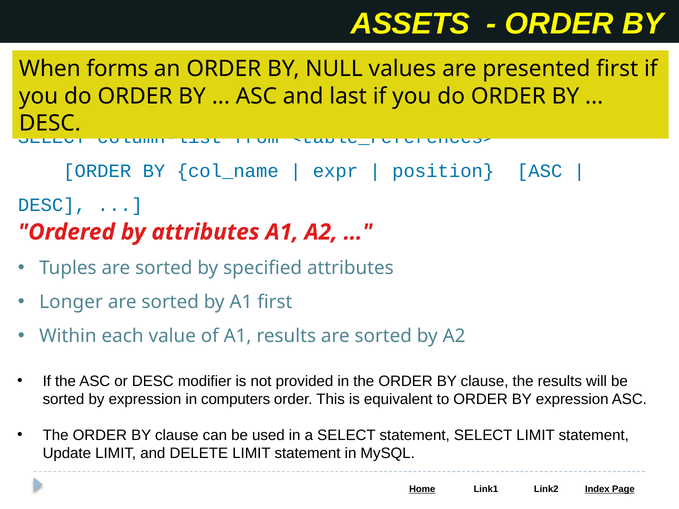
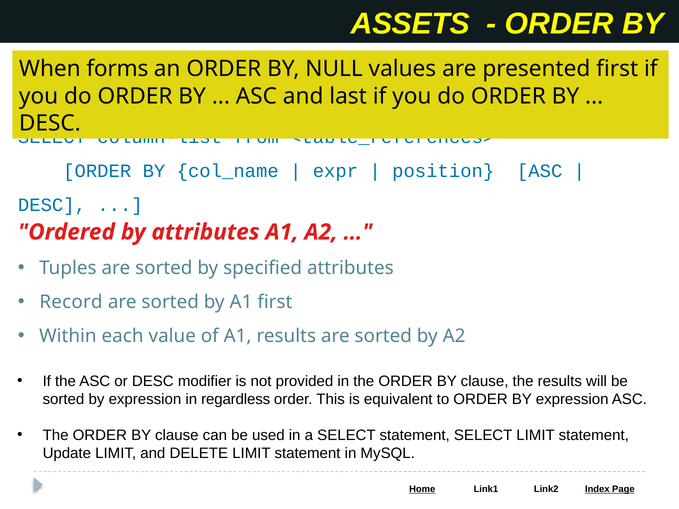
Longer: Longer -> Record (71, 302)
computers: computers -> regardless (236, 399)
